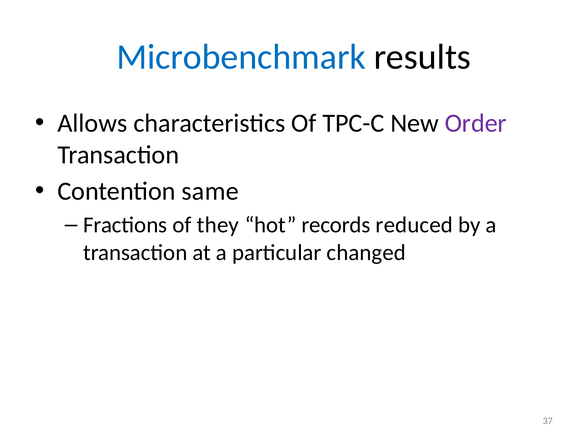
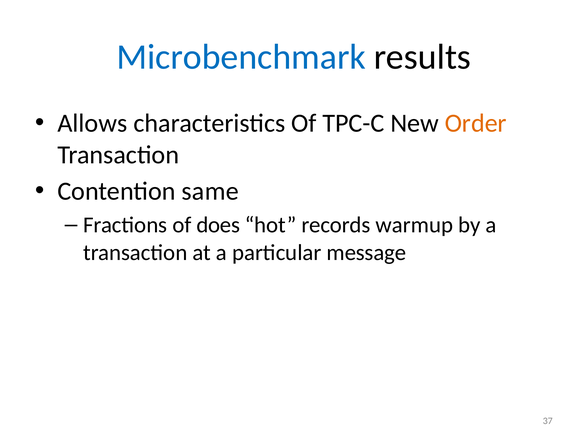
Order colour: purple -> orange (476, 123)
they: they -> does (218, 225)
reduced: reduced -> warmup (414, 225)
changed: changed -> message (366, 253)
